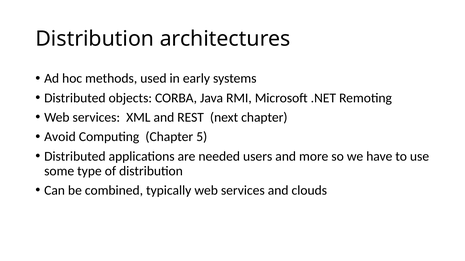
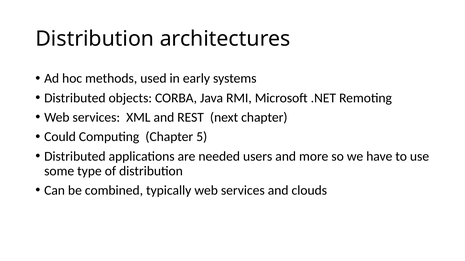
Avoid: Avoid -> Could (60, 137)
